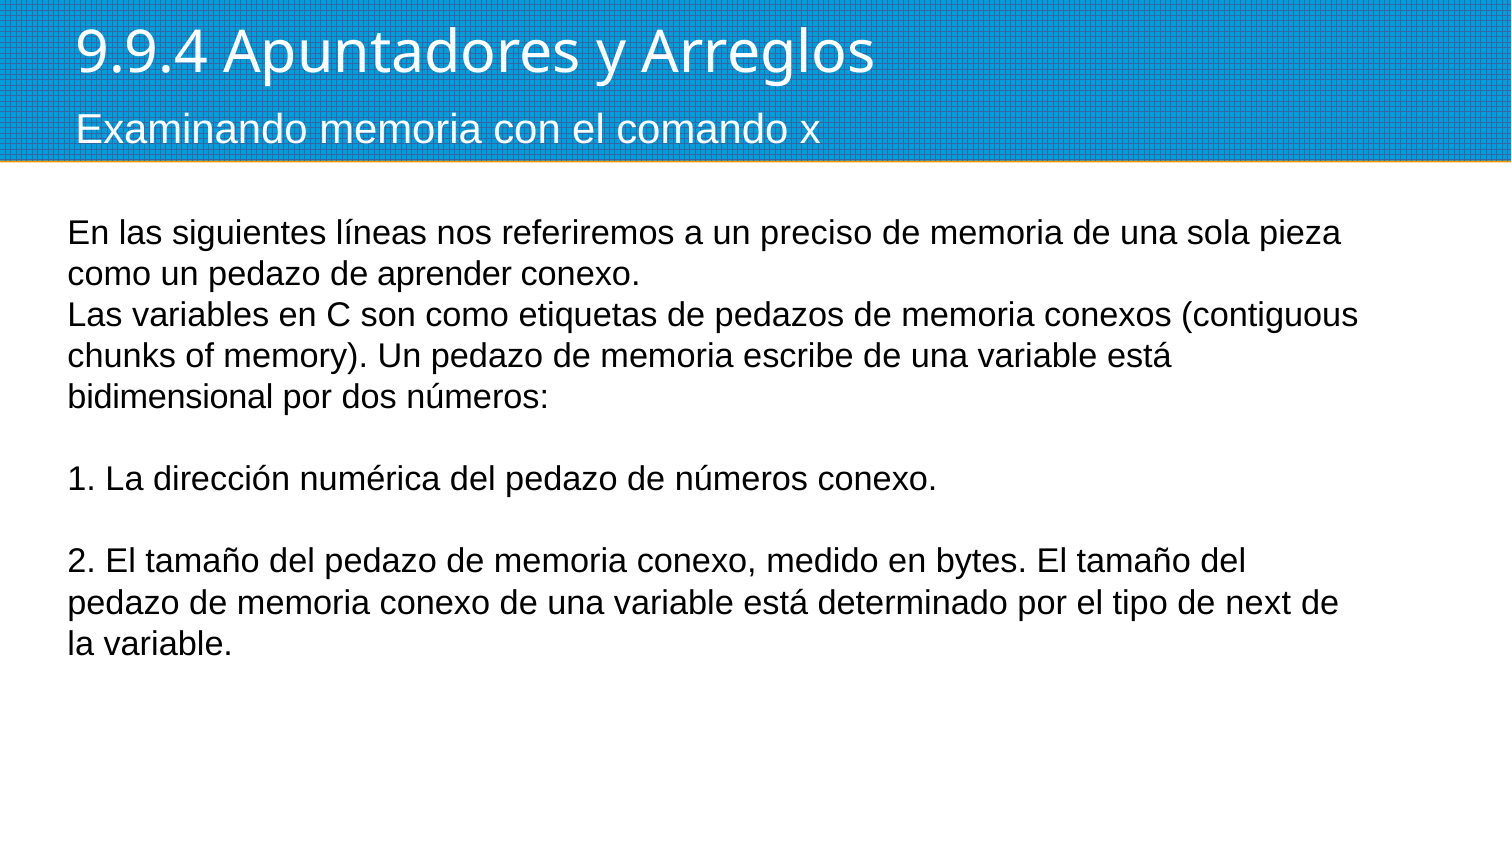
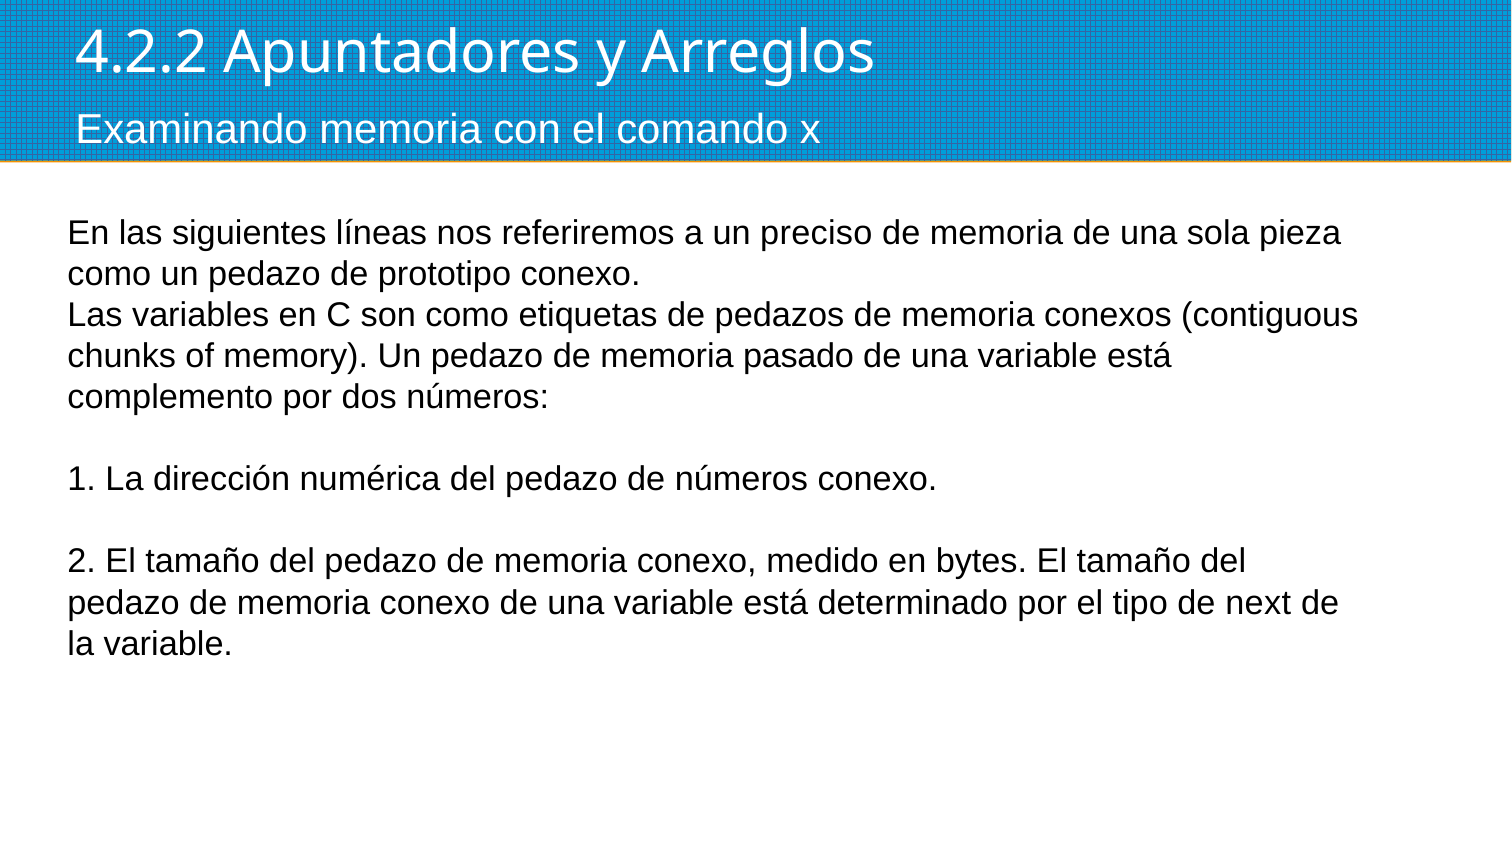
9.9.4: 9.9.4 -> 4.2.2 (142, 53)
aprender: aprender -> prototipo (444, 274)
escribe: escribe -> pasado (799, 356)
bidimensional: bidimensional -> complemento (170, 397)
